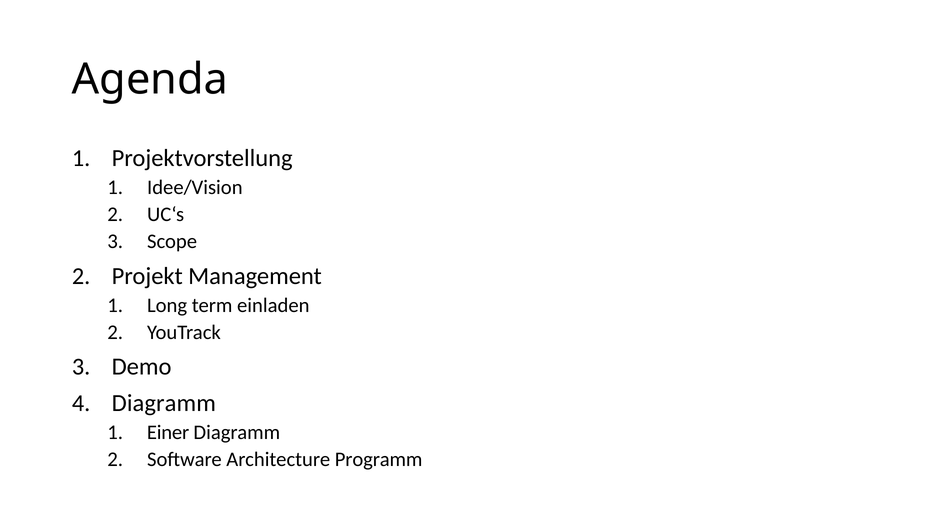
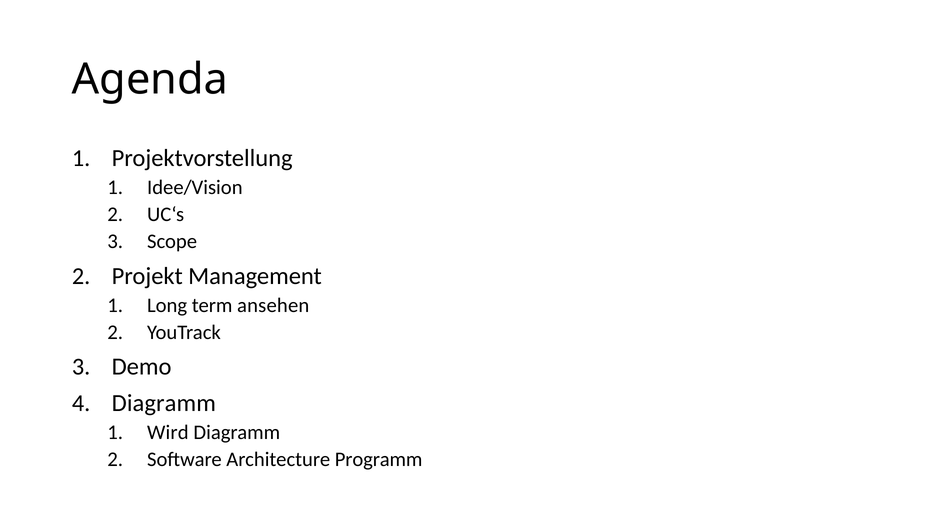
einladen: einladen -> ansehen (273, 305)
Einer: Einer -> Wird (168, 432)
